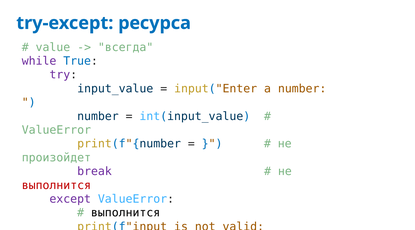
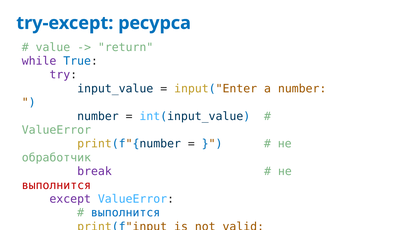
всегда: всегда -> return (126, 47)
произойдет: произойдет -> обработчик (56, 158)
выполнится colour: black -> blue (126, 213)
